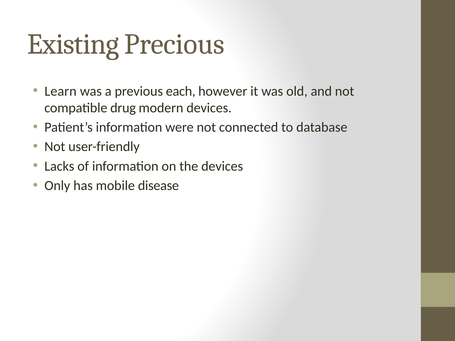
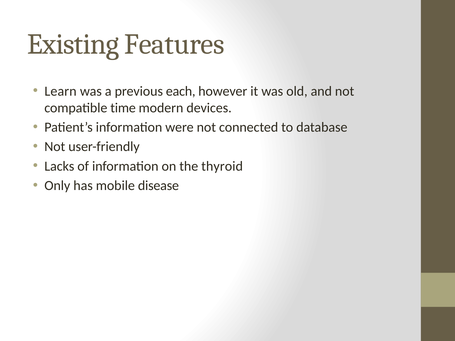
Precious: Precious -> Features (174, 44)
drug: drug -> time (123, 108)
the devices: devices -> thyroid (222, 166)
